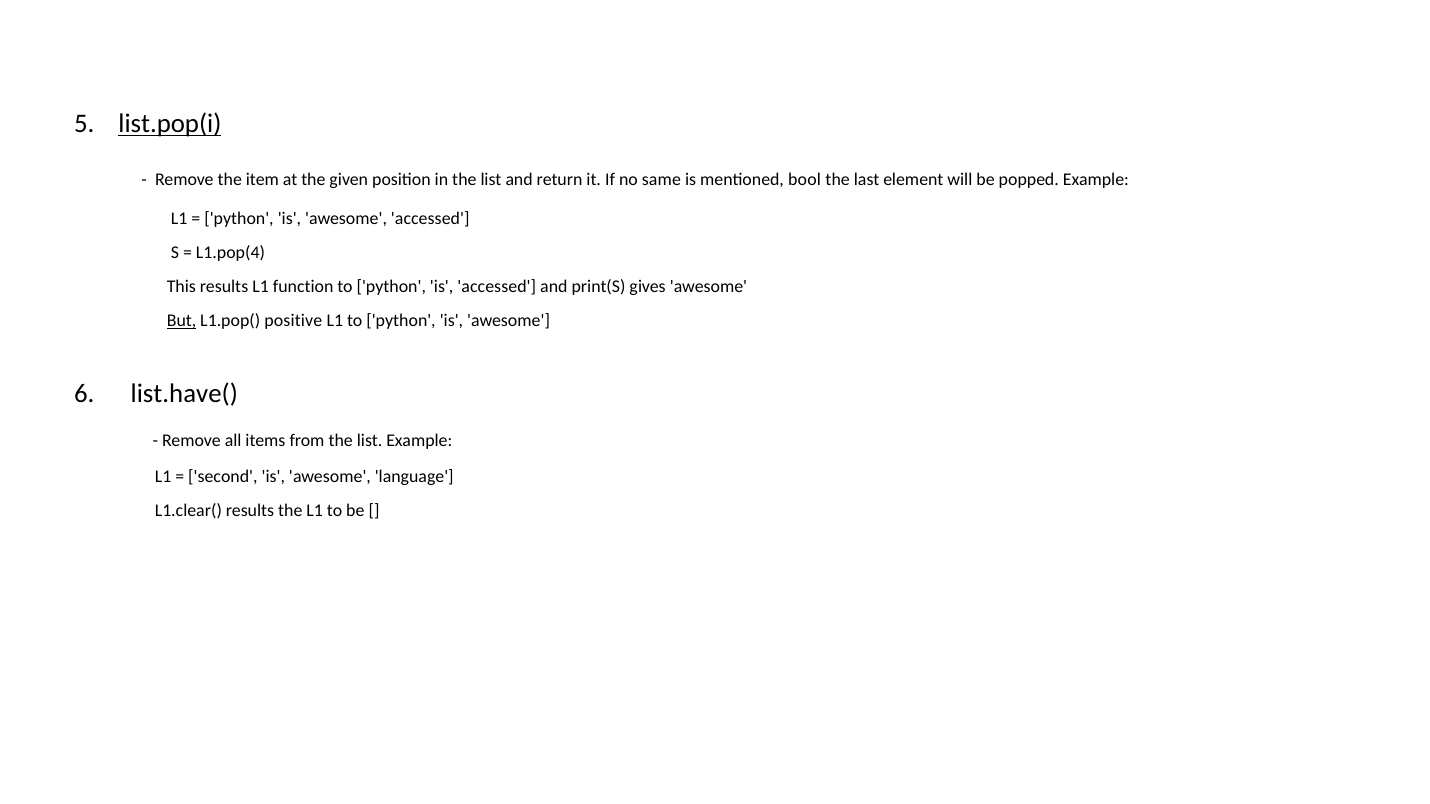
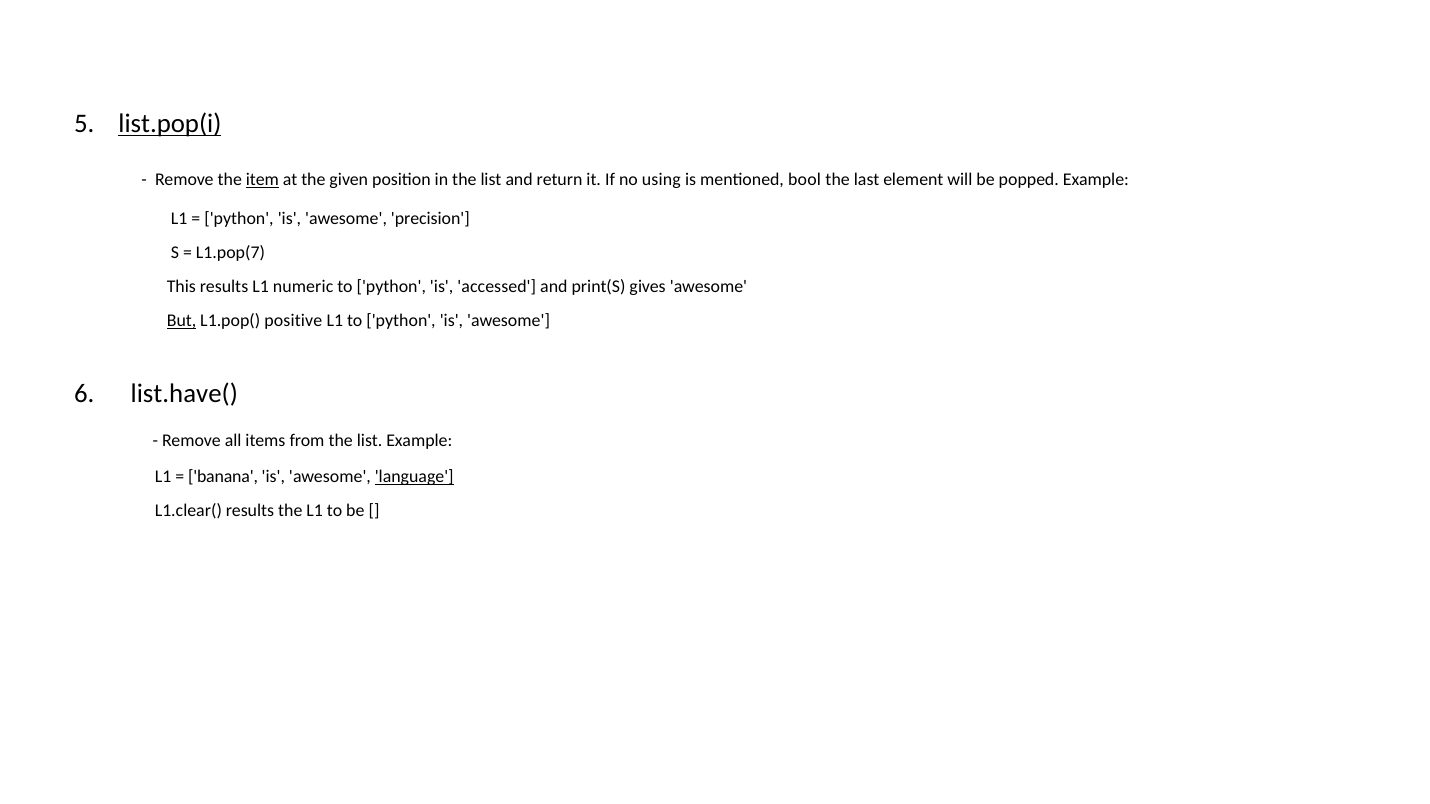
item underline: none -> present (262, 180)
same: same -> using (661, 180)
awesome accessed: accessed -> precision (430, 218)
L1.pop(4: L1.pop(4 -> L1.pop(7 (230, 252)
function: function -> numeric (303, 287)
second: second -> banana (223, 477)
language underline: none -> present (414, 477)
